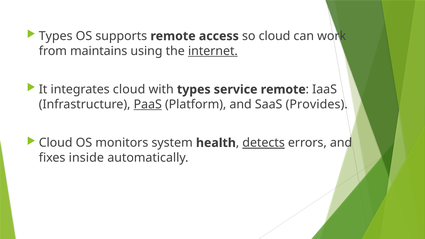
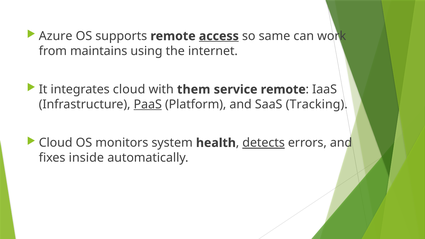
Types: Types -> Azure (56, 36)
access underline: none -> present (219, 36)
so cloud: cloud -> same (274, 36)
internet underline: present -> none (213, 51)
with types: types -> them (194, 89)
Provides: Provides -> Tracking (317, 104)
